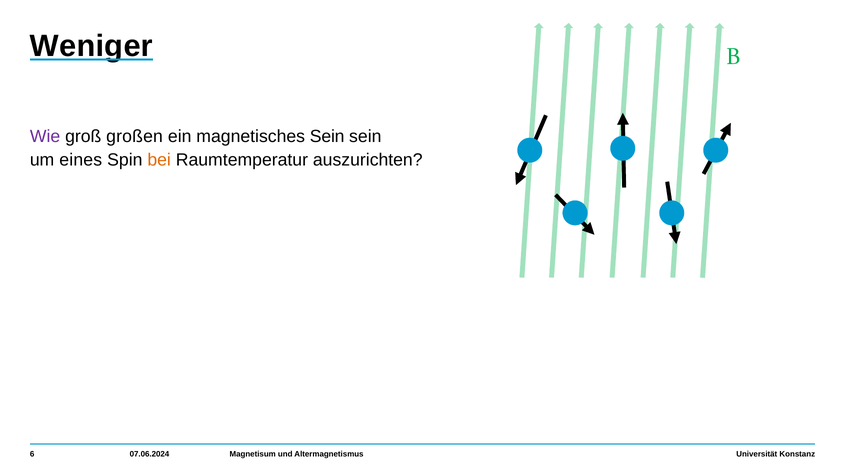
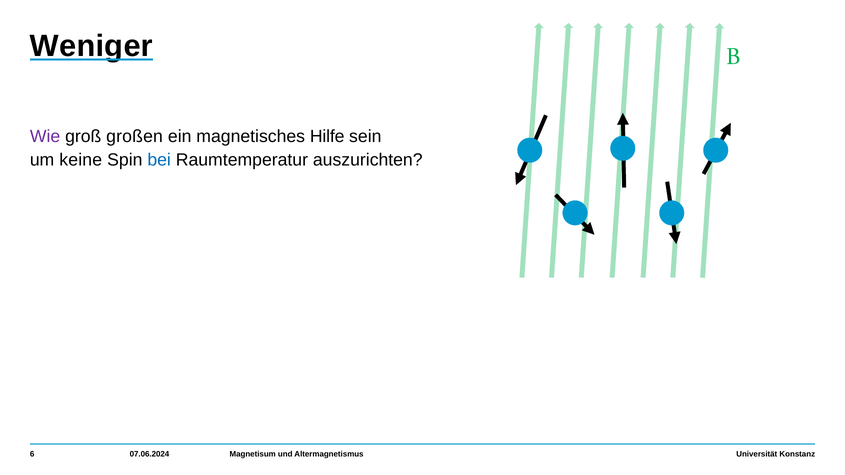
magnetisches Sein: Sein -> Hilfe (327, 137)
eines: eines -> keine (81, 160)
bei colour: orange -> blue (159, 160)
